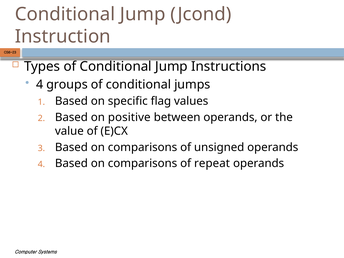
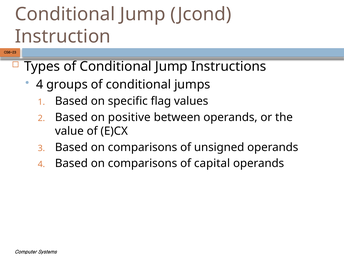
repeat: repeat -> capital (212, 163)
